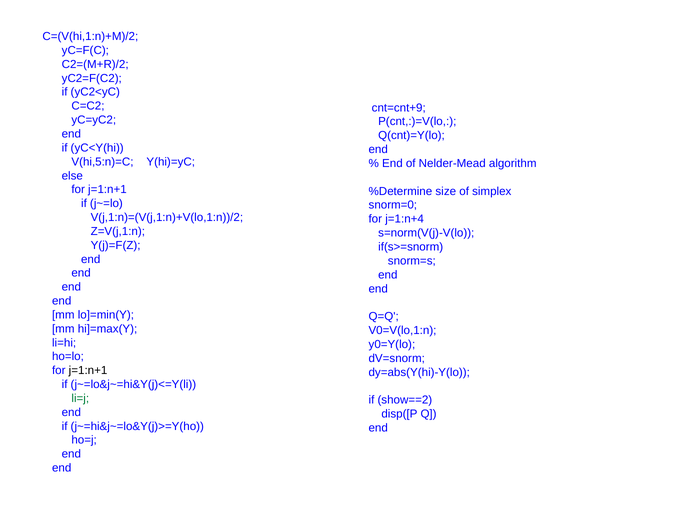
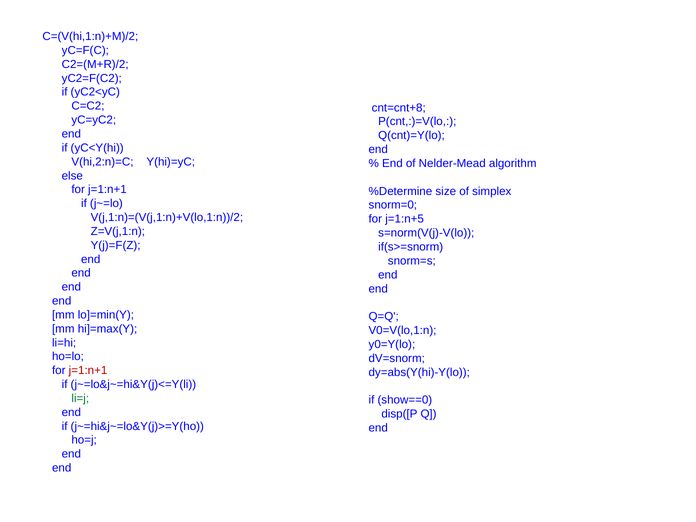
cnt=cnt+9: cnt=cnt+9 -> cnt=cnt+8 (399, 108)
V(hi,5:n)=C: V(hi,5:n)=C -> V(hi,2:n)=C (102, 162)
j=1:n+4: j=1:n+4 -> j=1:n+5 (405, 219)
j=1:n+1 colour: black -> red (88, 371)
show==2: show==2 -> show==0 (405, 400)
